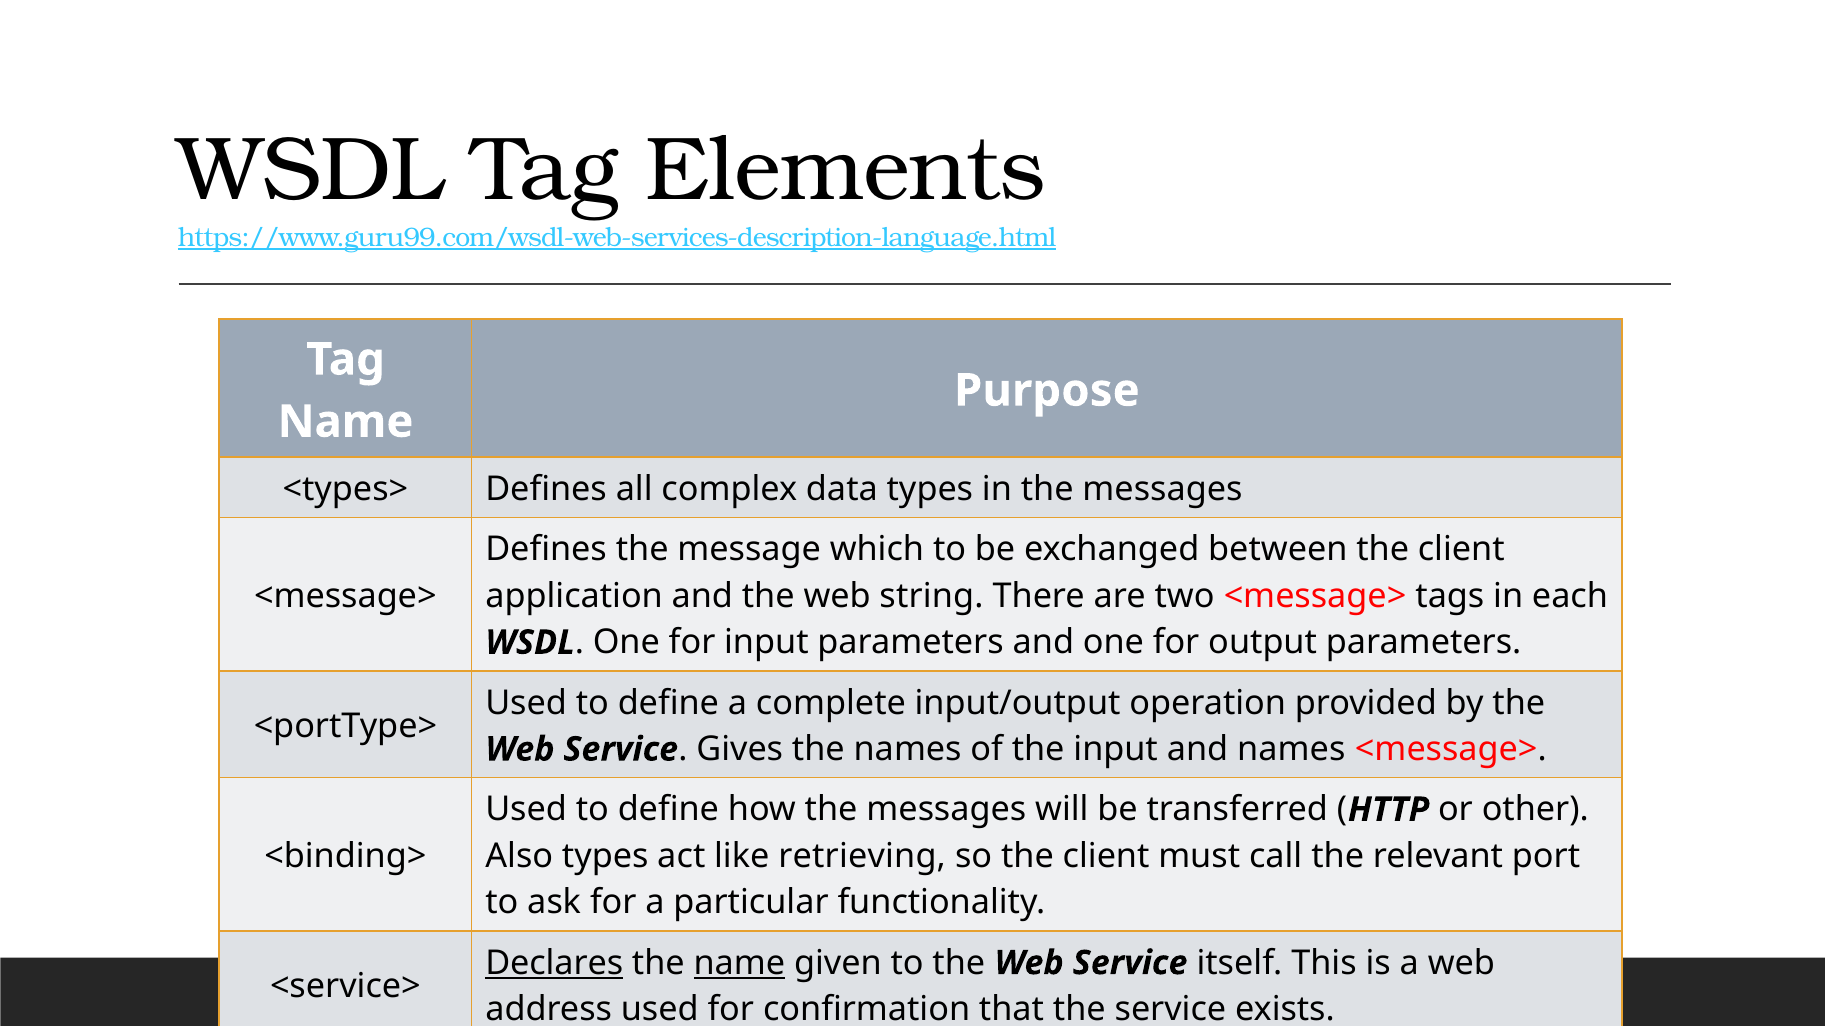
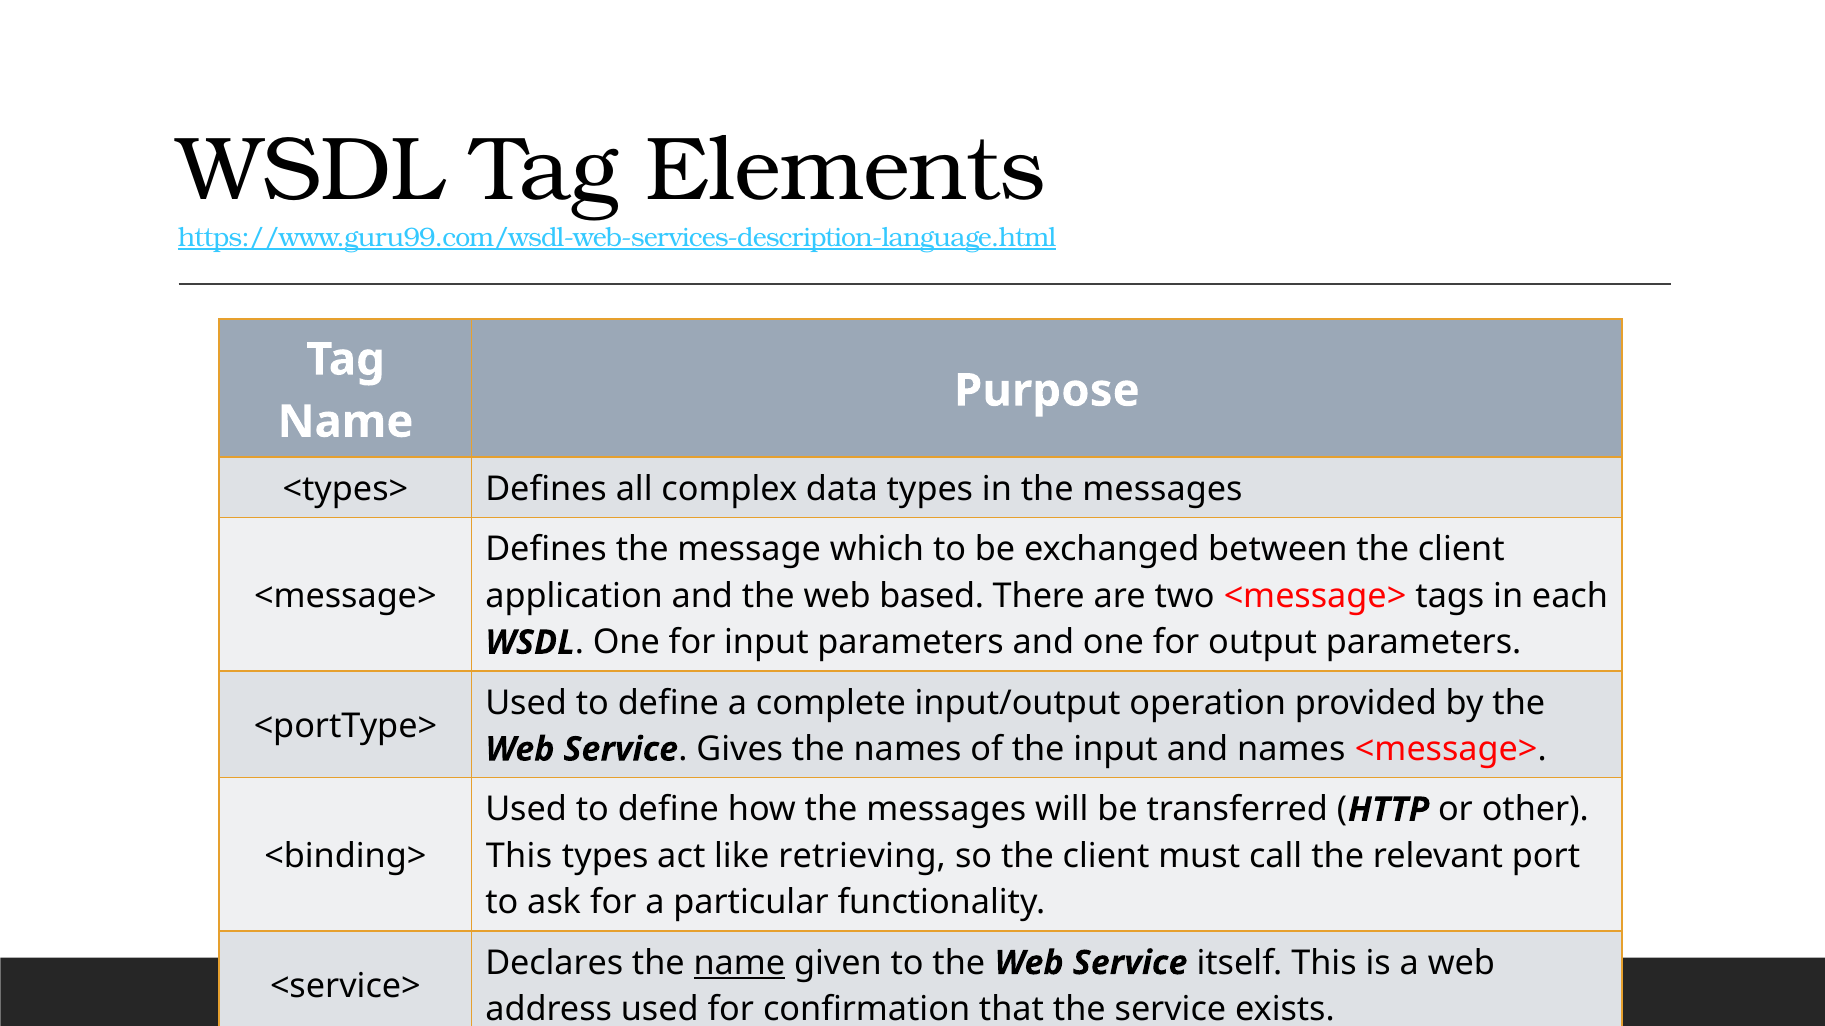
string: string -> based (932, 596)
Also: Also -> This (519, 857)
Declares underline: present -> none (554, 963)
